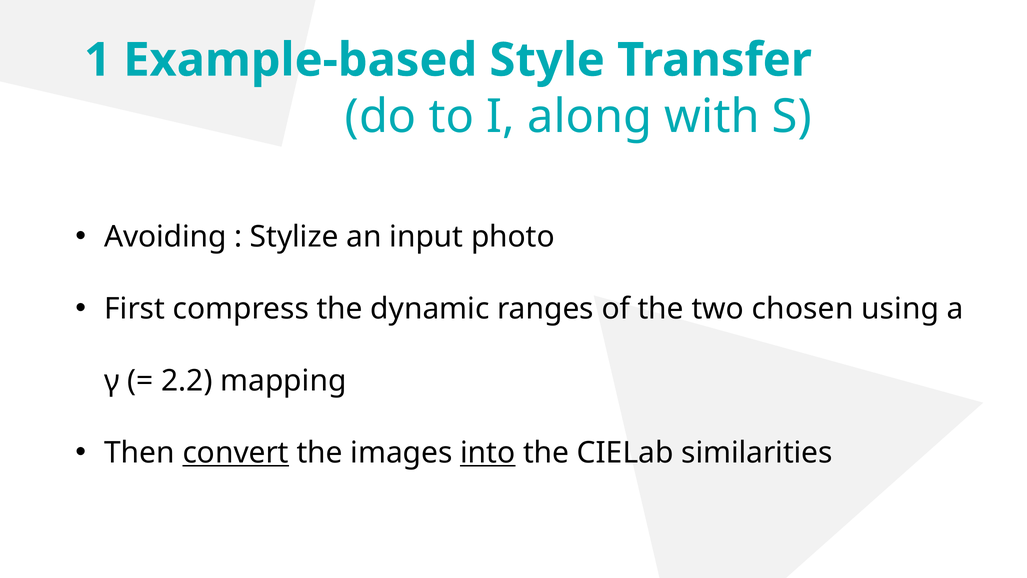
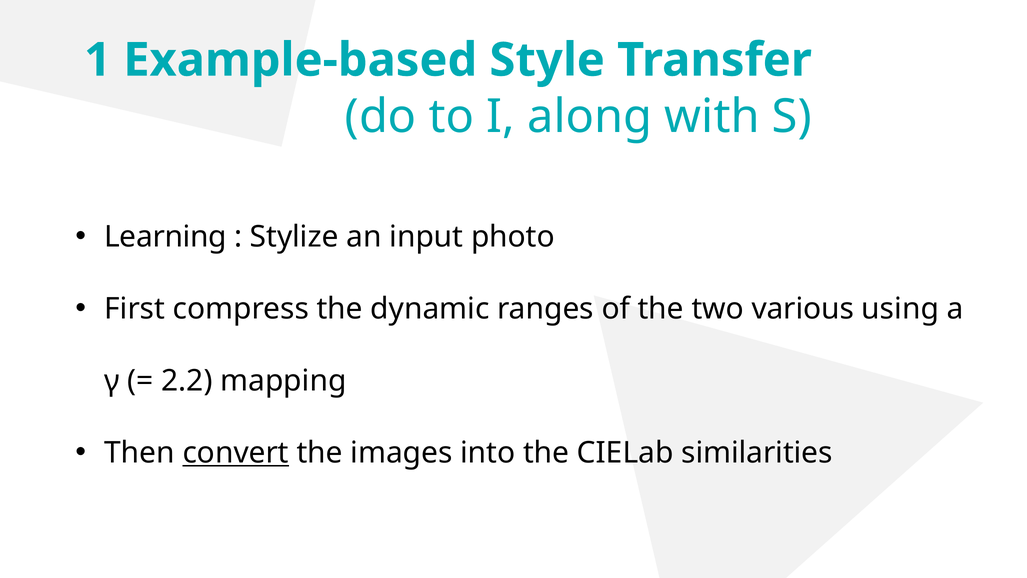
Avoiding: Avoiding -> Learning (165, 237)
chosen: chosen -> various (803, 309)
into underline: present -> none (488, 453)
